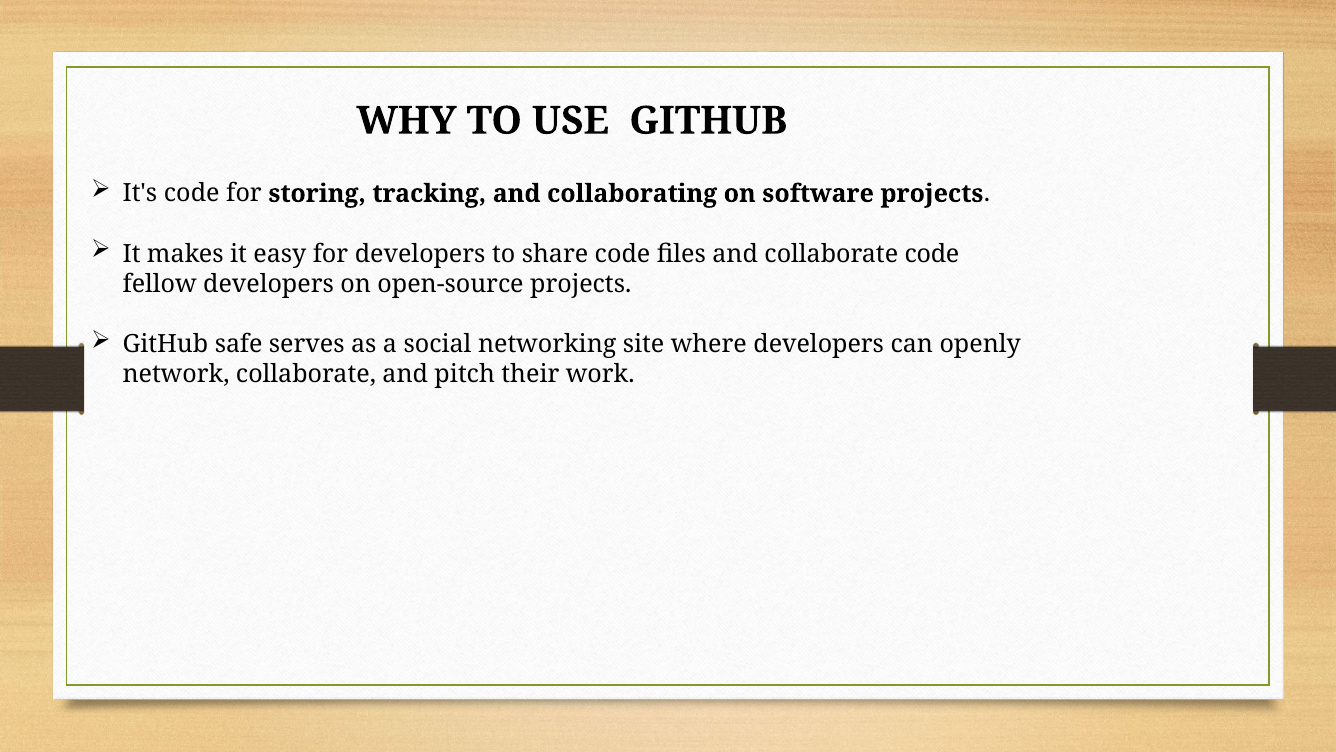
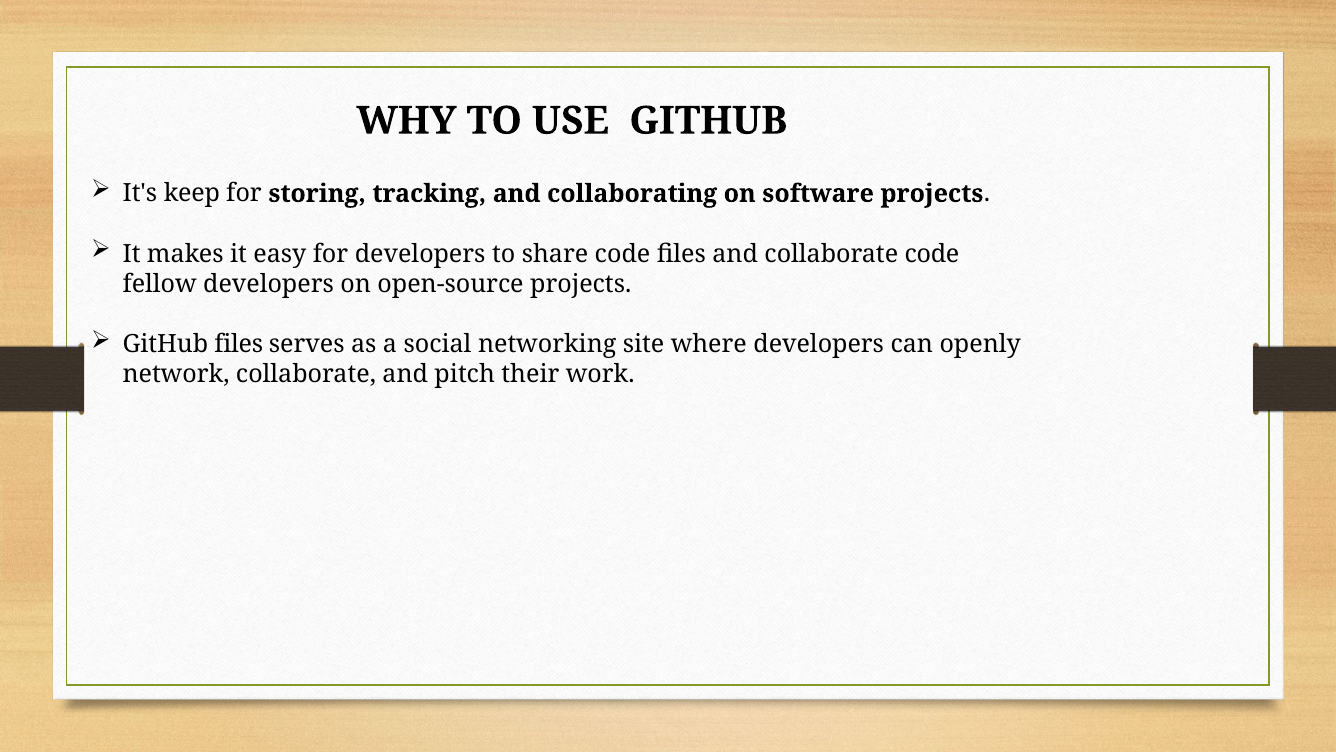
It's code: code -> keep (192, 193)
GitHub safe: safe -> files (239, 344)
